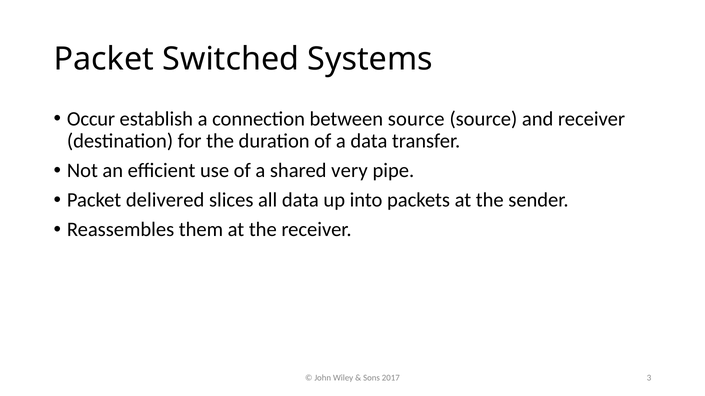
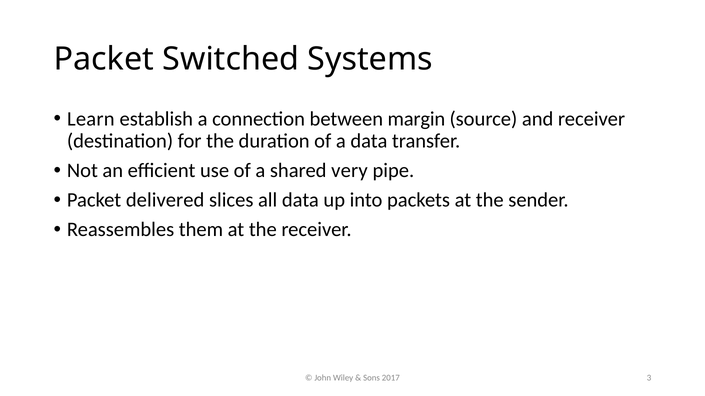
Occur: Occur -> Learn (91, 119)
between source: source -> margin (416, 119)
